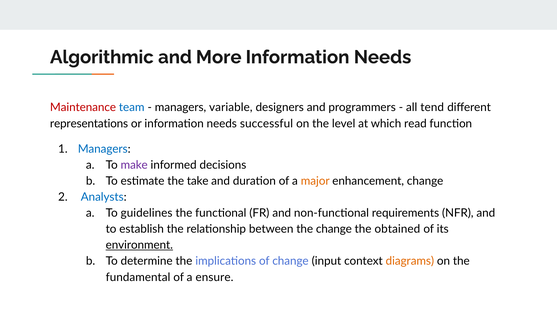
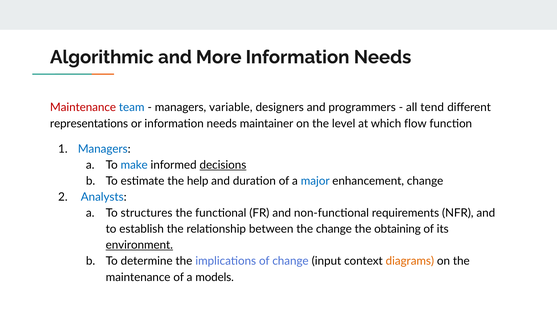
successful: successful -> maintainer (267, 123)
read: read -> flow (415, 123)
make colour: purple -> blue (134, 165)
decisions underline: none -> present (223, 165)
take: take -> help (198, 181)
major colour: orange -> blue (315, 181)
guidelines: guidelines -> structures (147, 213)
obtained: obtained -> obtaining (397, 229)
fundamental: fundamental -> maintenance (138, 277)
ensure: ensure -> models (215, 277)
